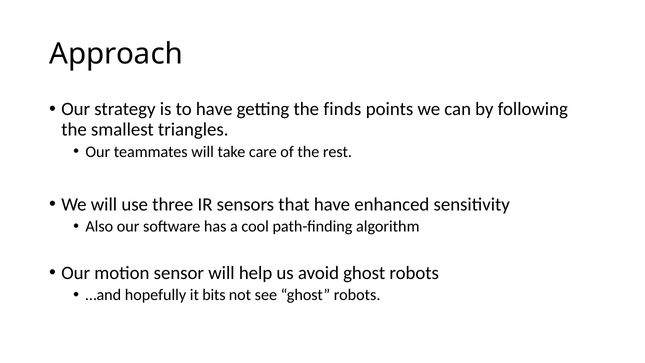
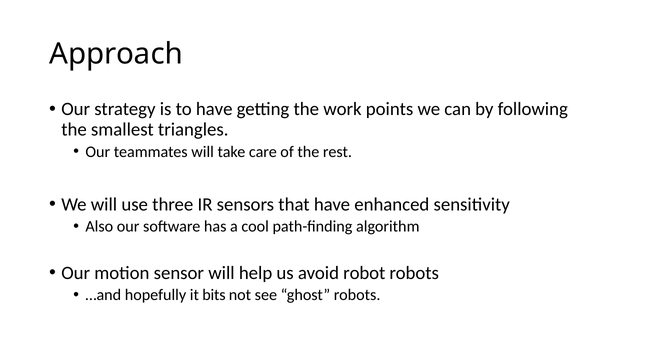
finds: finds -> work (342, 109)
avoid ghost: ghost -> robot (364, 273)
